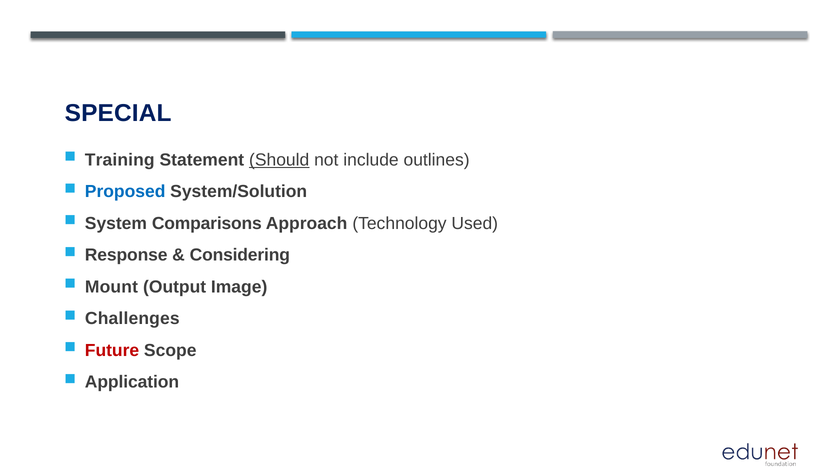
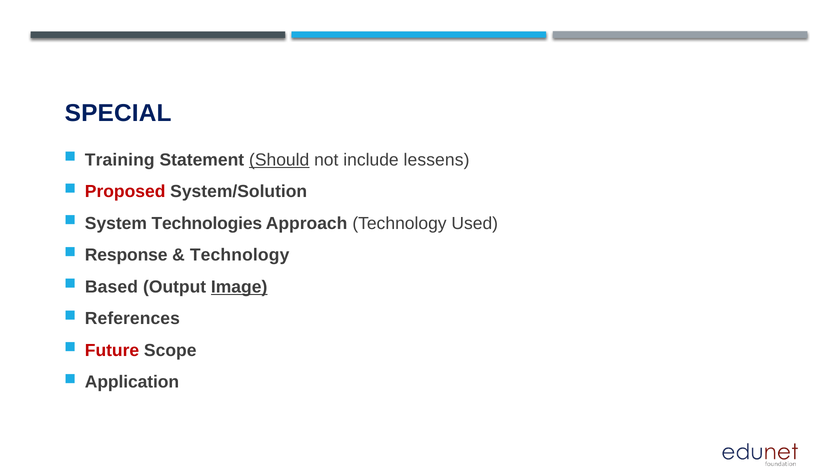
outlines: outlines -> lessens (437, 160)
Proposed colour: blue -> red (125, 192)
Comparisons: Comparisons -> Technologies (207, 224)
Considering: Considering -> Technology (240, 255)
Mount: Mount -> Based (111, 287)
Image underline: none -> present (239, 287)
Challenges: Challenges -> References (132, 319)
